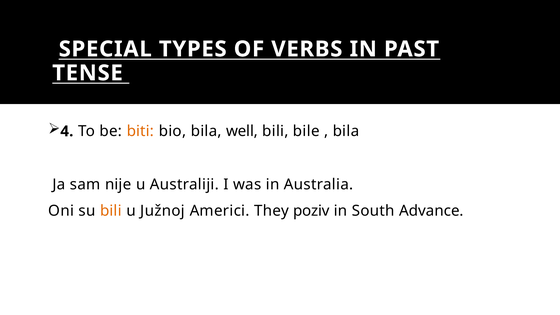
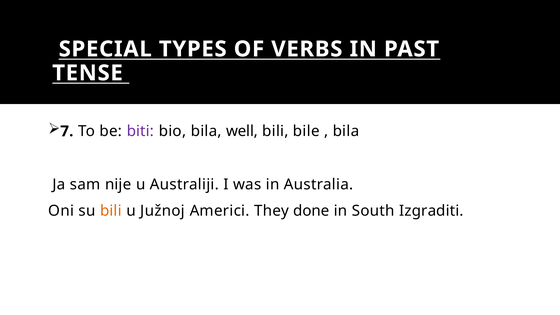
4: 4 -> 7 (67, 131)
biti colour: orange -> purple (140, 131)
poziv: poziv -> done (311, 211)
Advance: Advance -> Izgraditi (431, 211)
